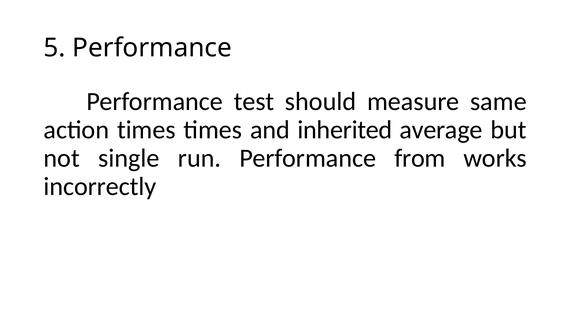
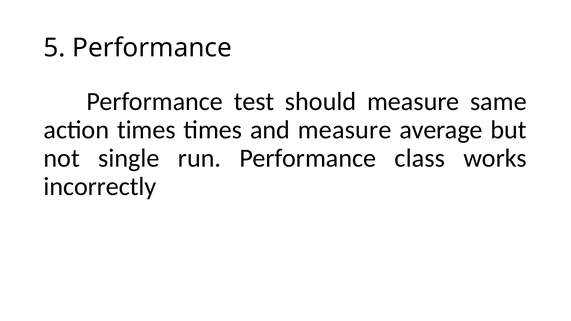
and inherited: inherited -> measure (345, 130)
from: from -> class (420, 158)
